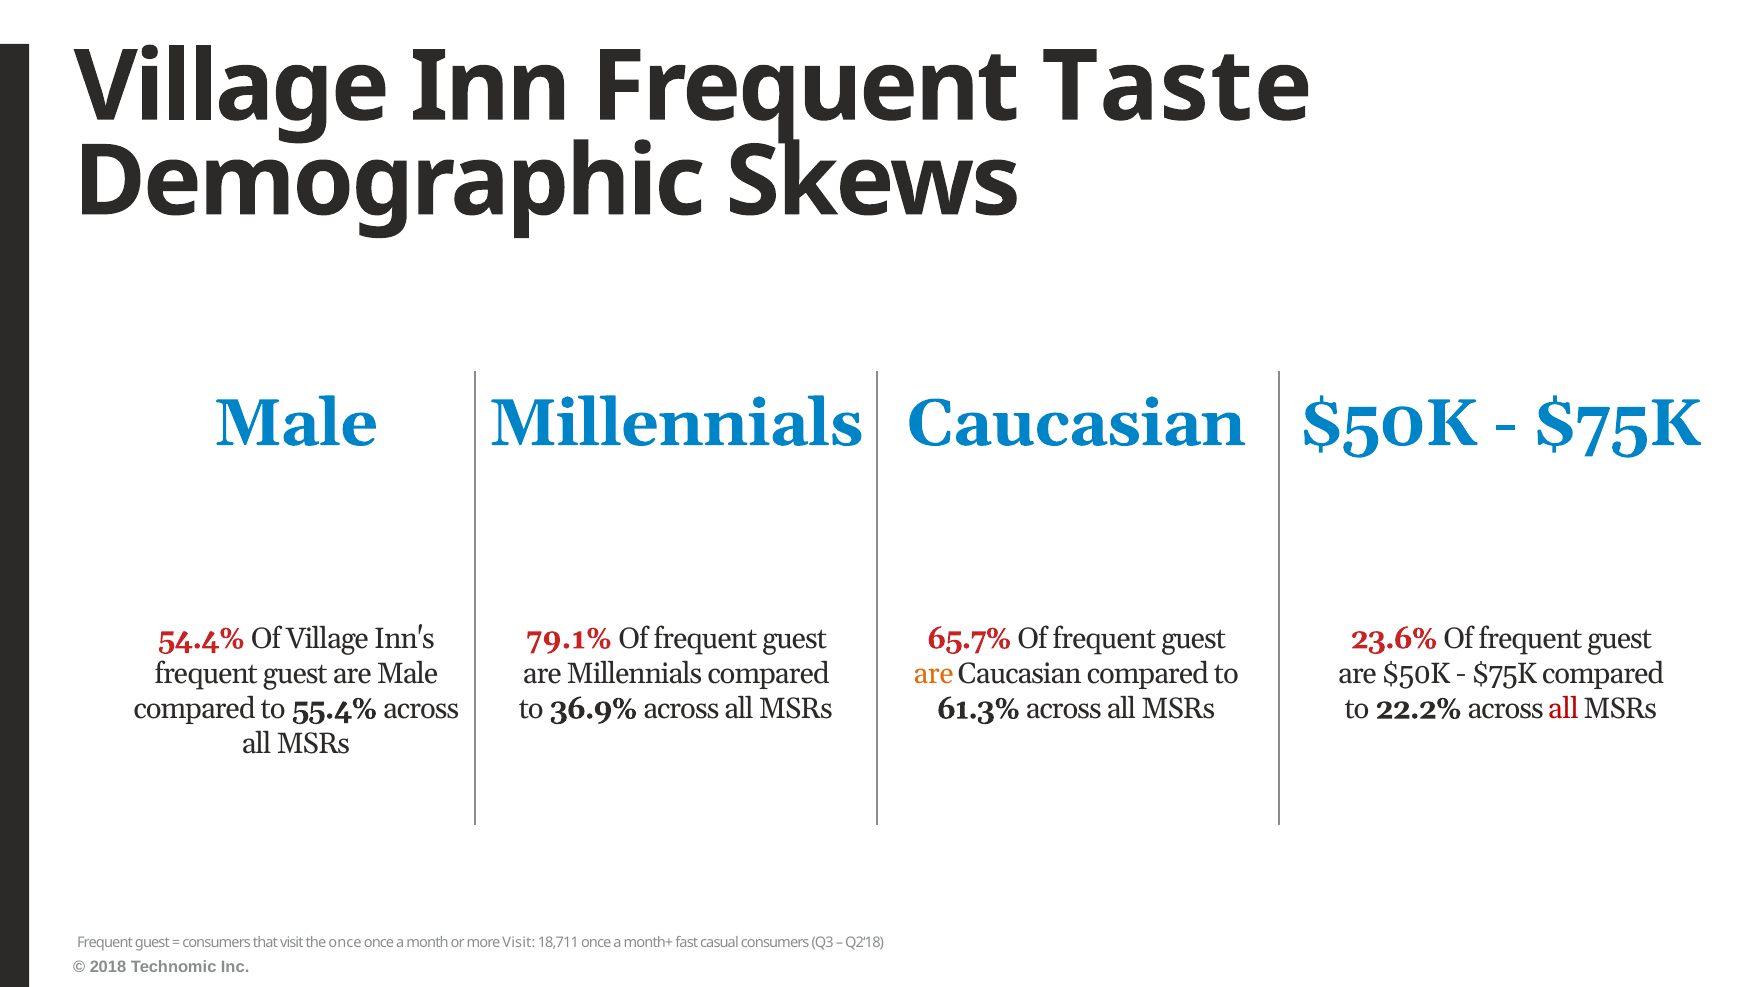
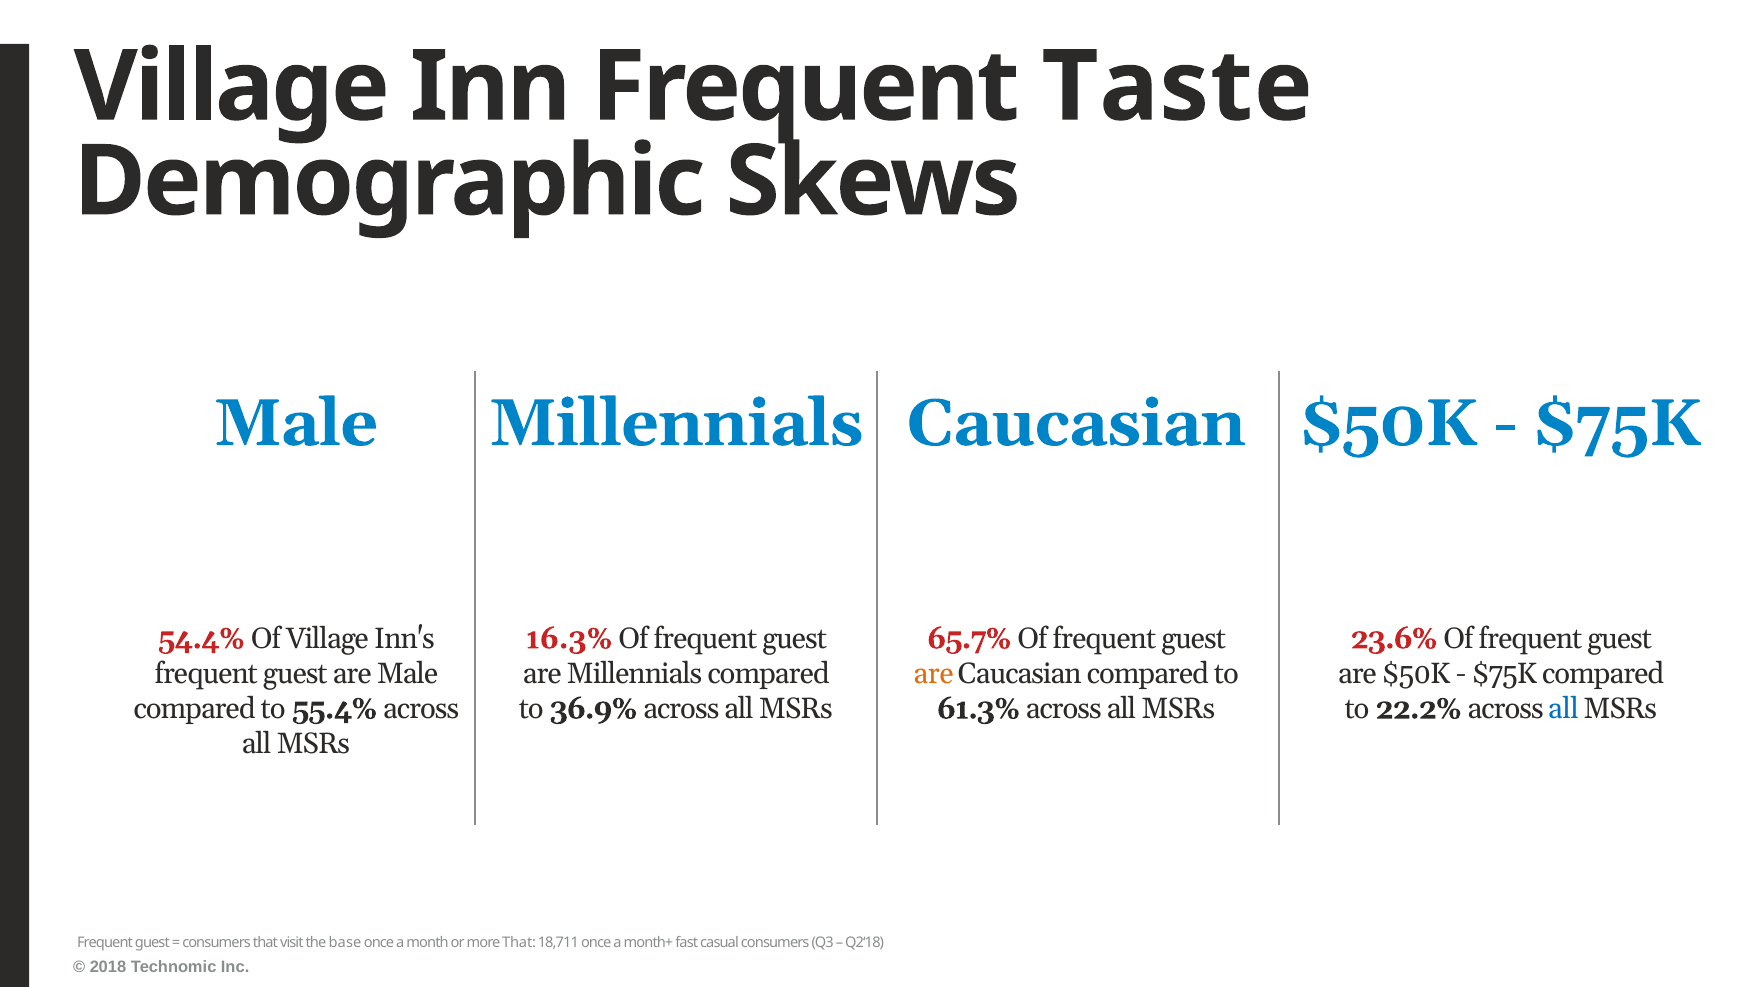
79.1%: 79.1% -> 16.3% (569, 638)
all colour: red -> blue (1564, 709)
the once: once -> base (345, 942)
more Visit: Visit -> That (519, 942)
